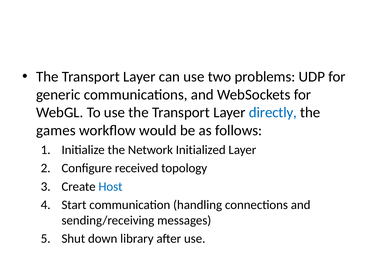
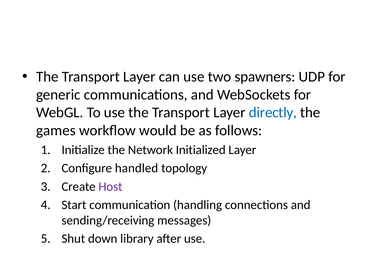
problems: problems -> spawners (265, 77)
received: received -> handled (137, 168)
Host colour: blue -> purple (110, 186)
